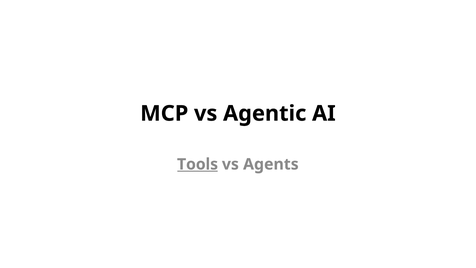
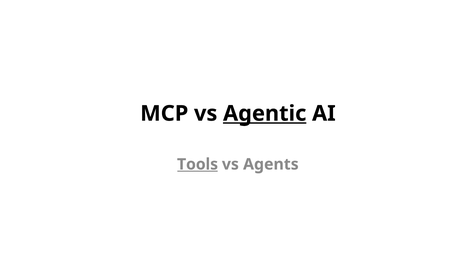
Agentic underline: none -> present (265, 113)
